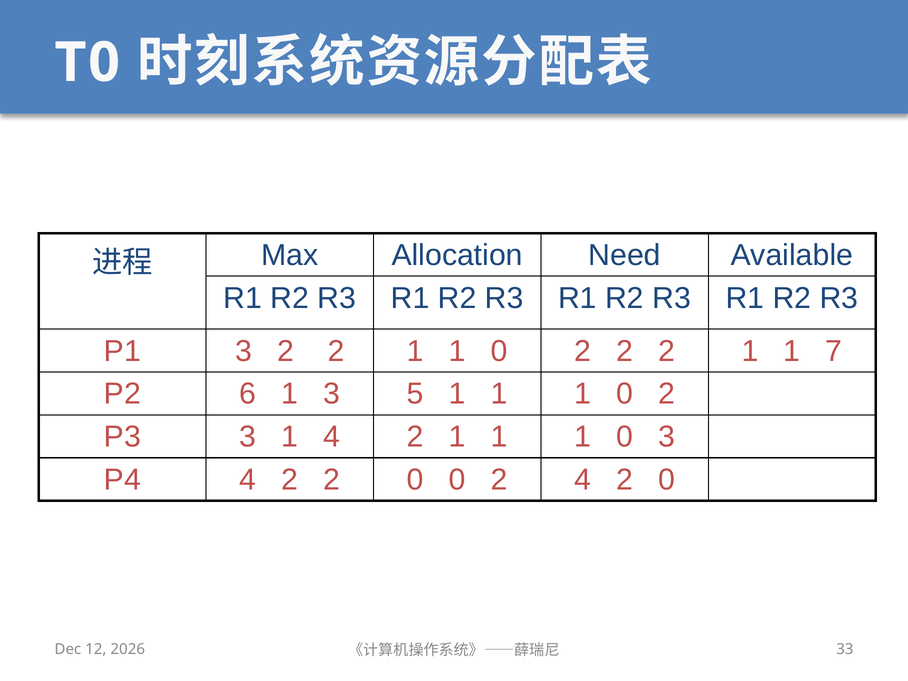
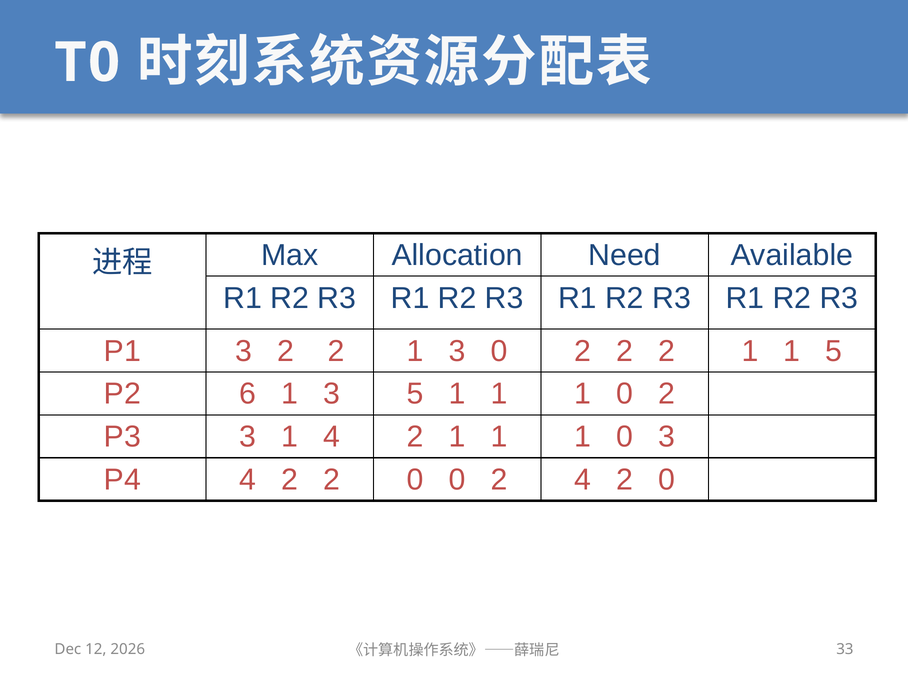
1: 1 -> 3 (457, 351)
1 7: 7 -> 5 (834, 351)
